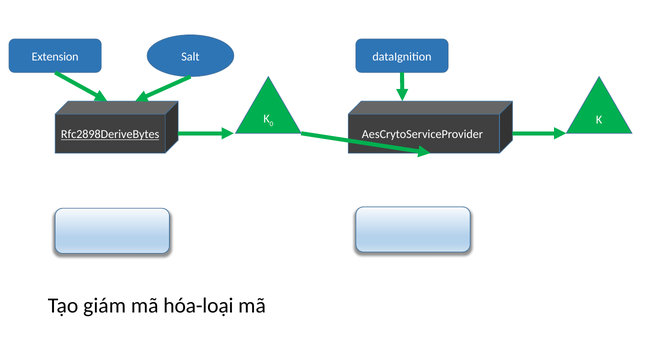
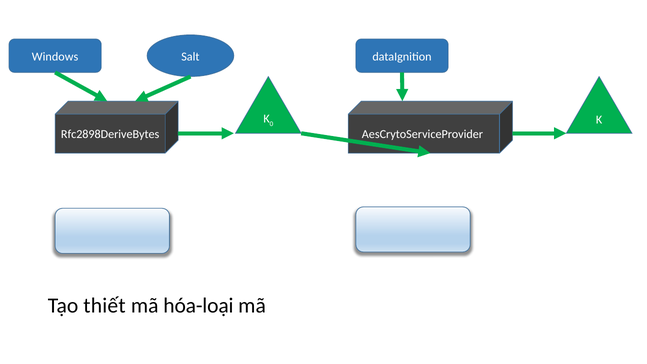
Extension: Extension -> Windows (55, 57)
Rfc2898DeriveBytes underline: present -> none (110, 134)
giám: giám -> thiết (104, 306)
